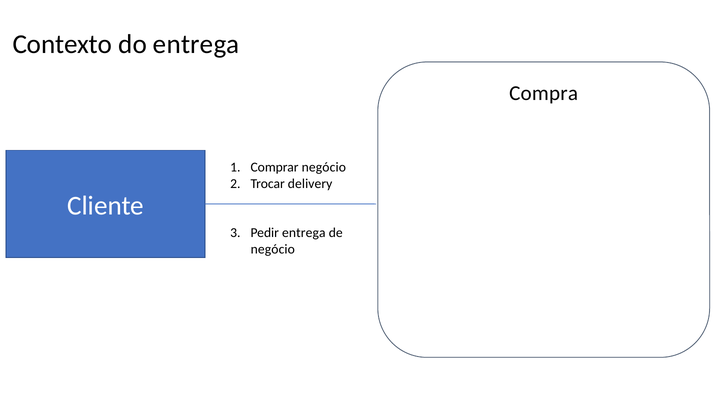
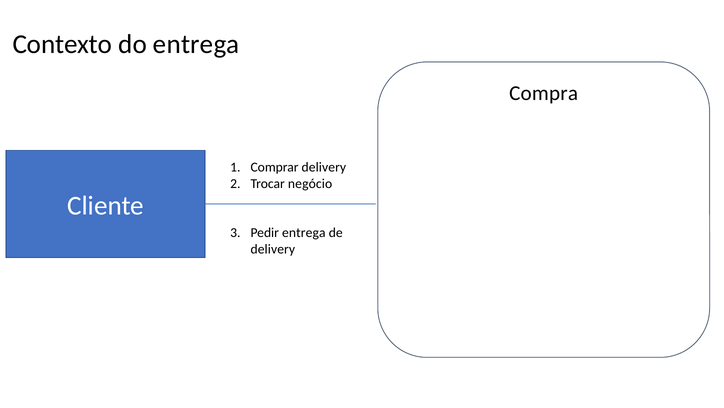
Comprar negócio: negócio -> delivery (324, 167)
delivery: delivery -> negócio (310, 183)
negócio: negócio -> delivery (273, 249)
